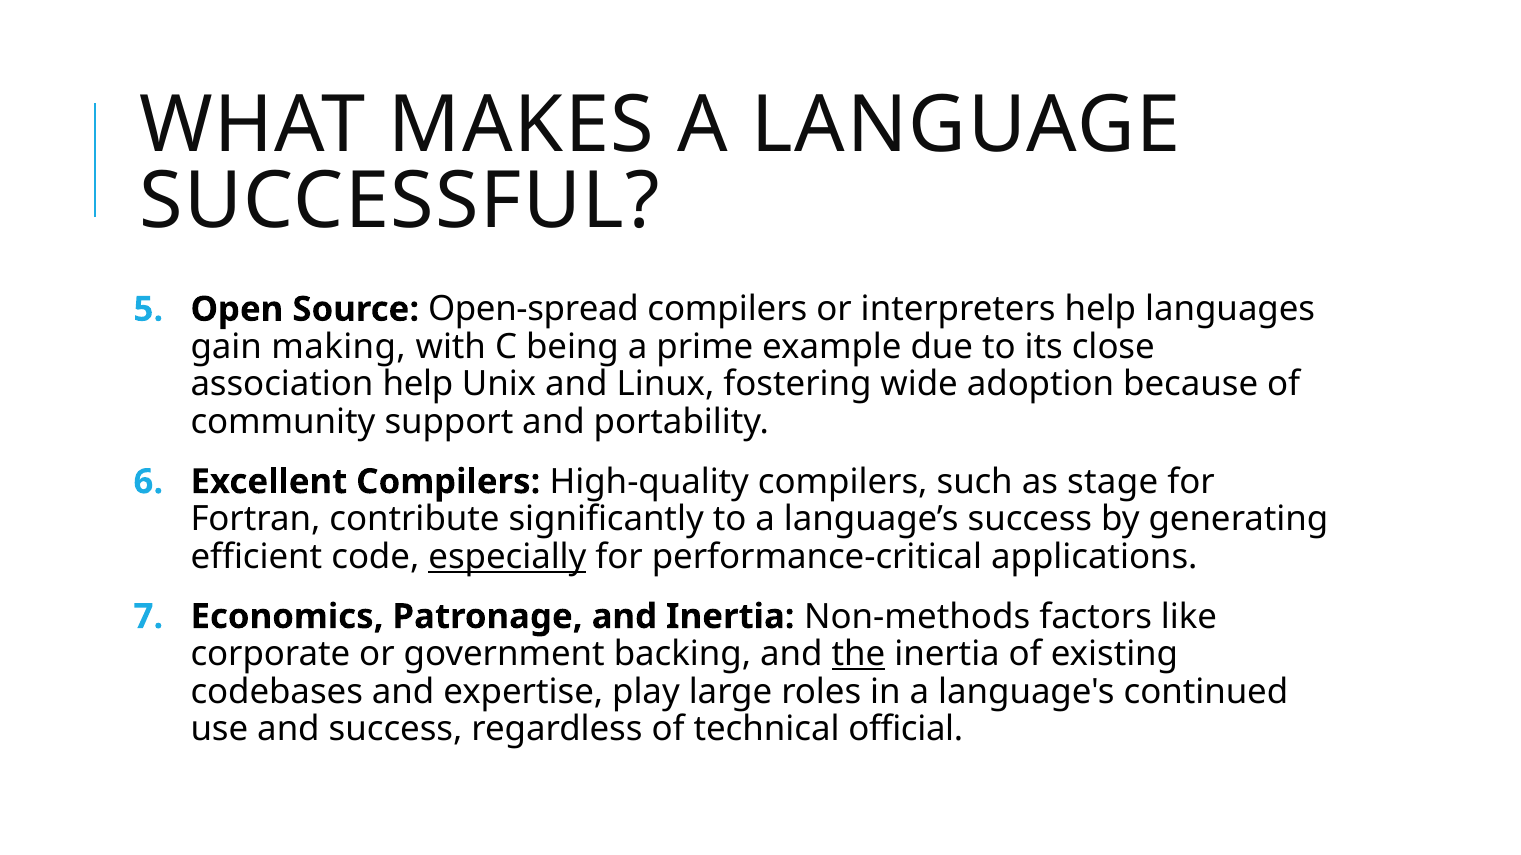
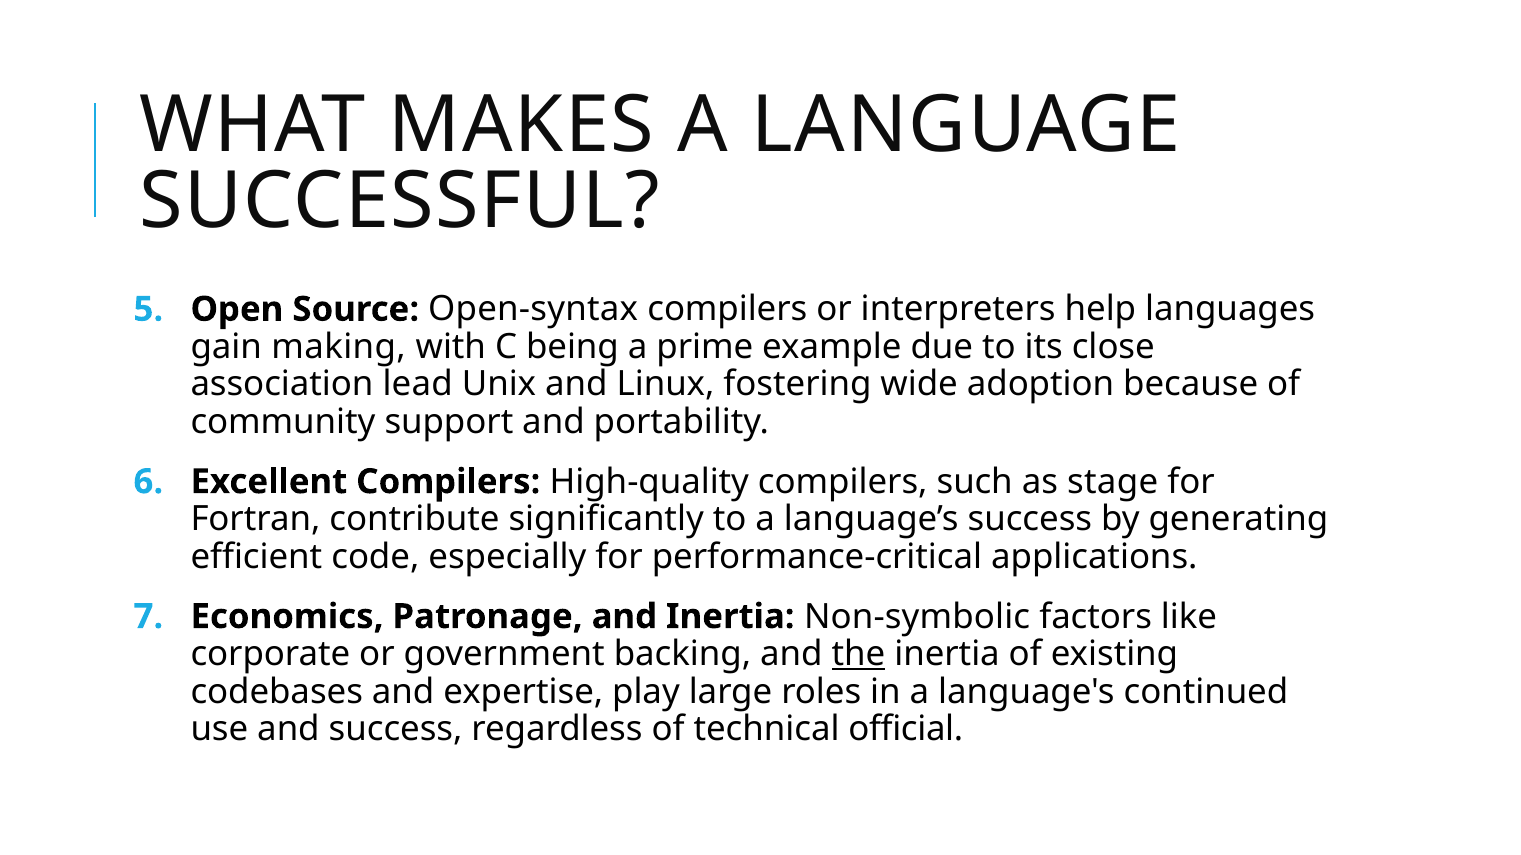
Open-spread: Open-spread -> Open-syntax (533, 309)
association help: help -> lead (418, 385)
especially underline: present -> none (507, 557)
Non-methods: Non-methods -> Non-symbolic (917, 617)
